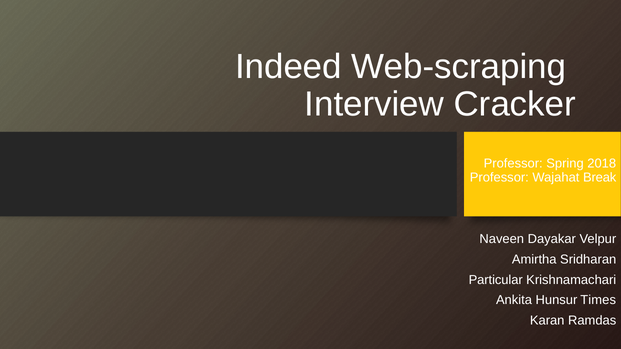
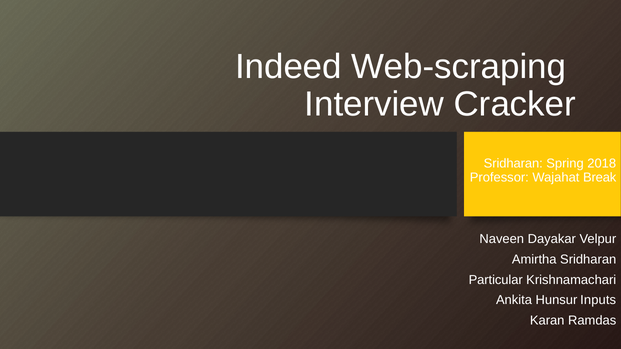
Professor: Professor -> Sridharan (513, 164)
Times: Times -> Inputs (598, 300)
